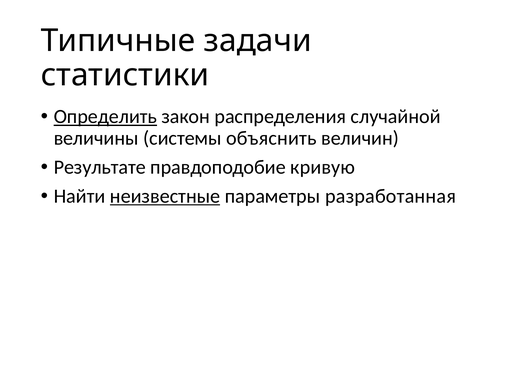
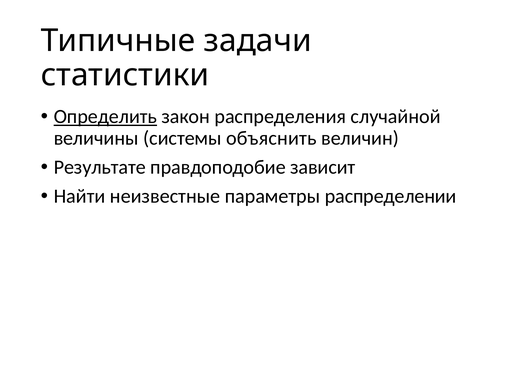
кривую: кривую -> зависит (323, 167)
неизвестные underline: present -> none (165, 196)
разработанная: разработанная -> распределении (391, 196)
